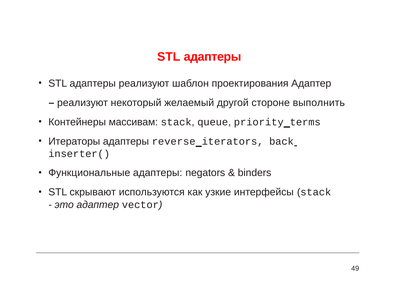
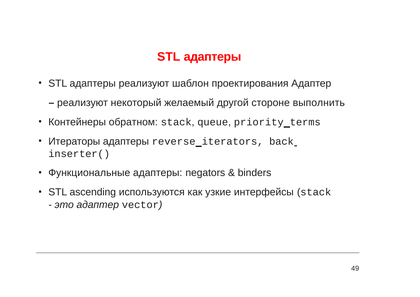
массивам: массивам -> обратном (133, 122)
скрывают: скрывают -> ascending (93, 192)
